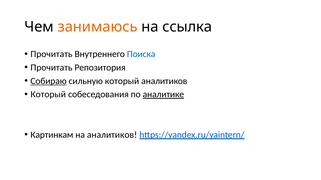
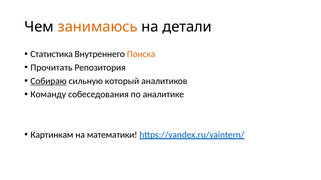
ссылка: ссылка -> детали (187, 27)
Прочитать: Прочитать -> Статистика (52, 54)
Поиска colour: blue -> orange (141, 54)
Который: Который -> Команду (48, 95)
аналитике underline: present -> none (163, 95)
на аналитиков: аналитиков -> математики (112, 135)
